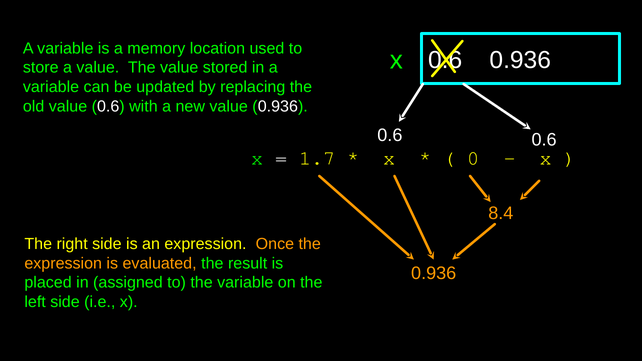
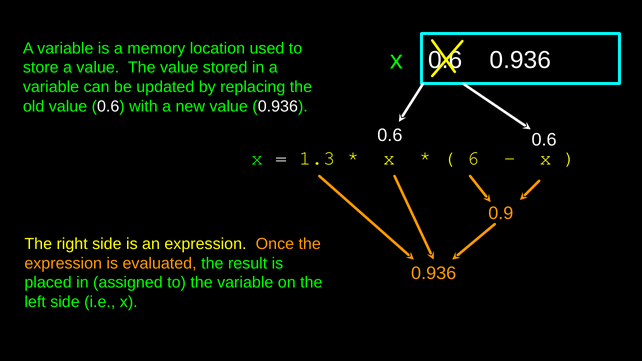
1.7: 1.7 -> 1.3 (317, 158)
0: 0 -> 6 (474, 158)
8.4: 8.4 -> 0.9 (501, 213)
